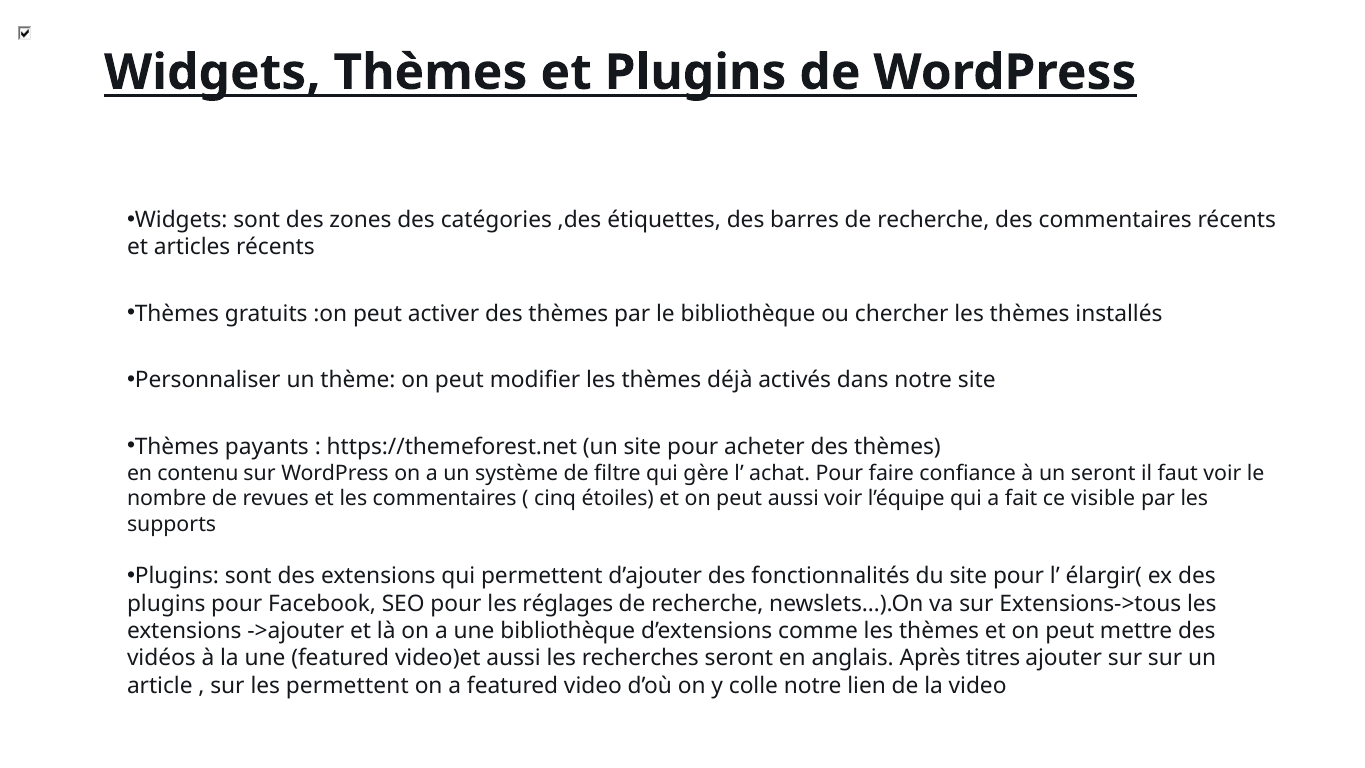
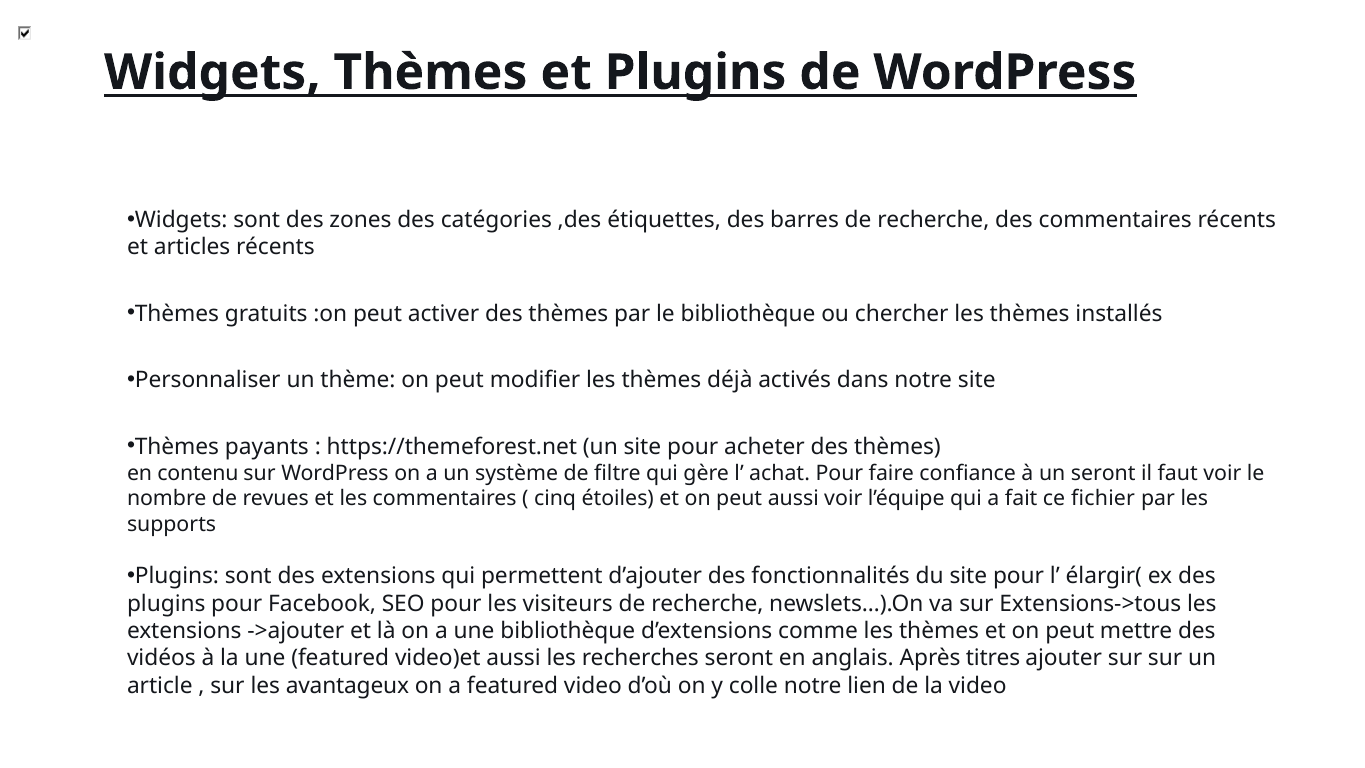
visible: visible -> fichier (1103, 499)
réglages: réglages -> visiteurs (568, 604)
les permettent: permettent -> avantageux (347, 685)
